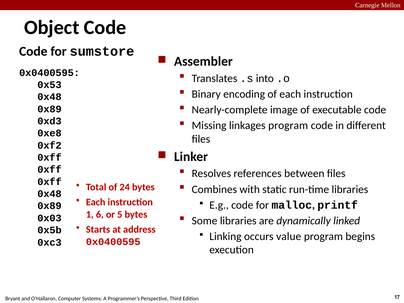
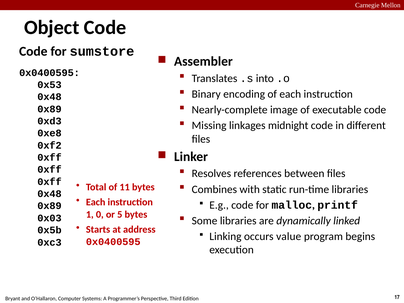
linkages program: program -> midnight (288, 126)
24: 24 -> 11 (125, 187)
6: 6 -> 0 (100, 214)
